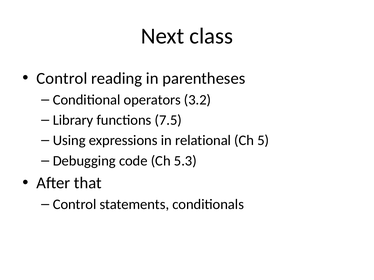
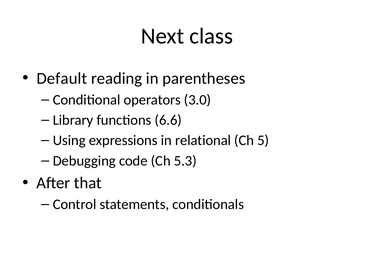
Control: Control -> Default (62, 78)
3.2: 3.2 -> 3.0 (198, 100)
7.5: 7.5 -> 6.6 (168, 120)
